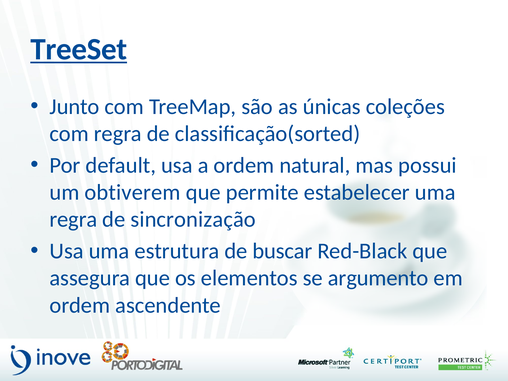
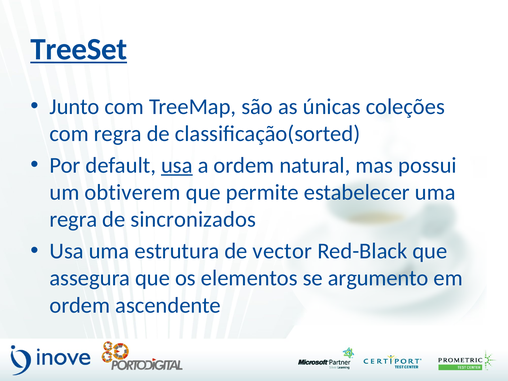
usa underline: none -> present (177, 165)
sincronização: sincronização -> sincronizados (193, 219)
buscar: buscar -> vector (282, 251)
